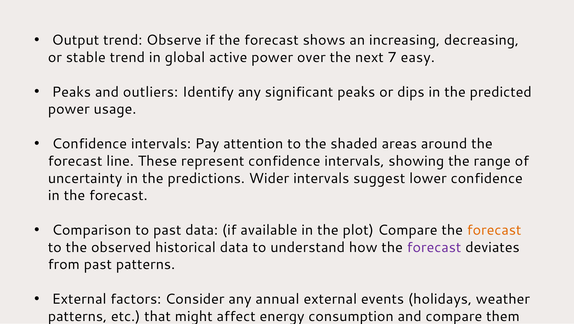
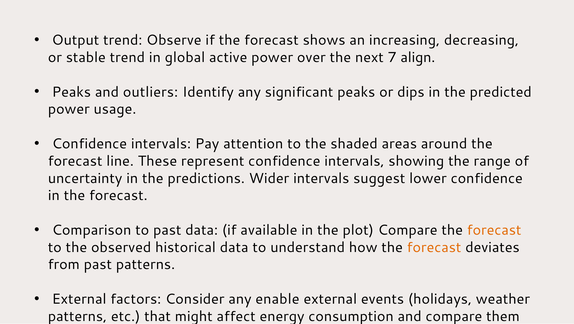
easy: easy -> align (418, 57)
forecast colour: purple -> orange (434, 247)
annual: annual -> enable (277, 298)
